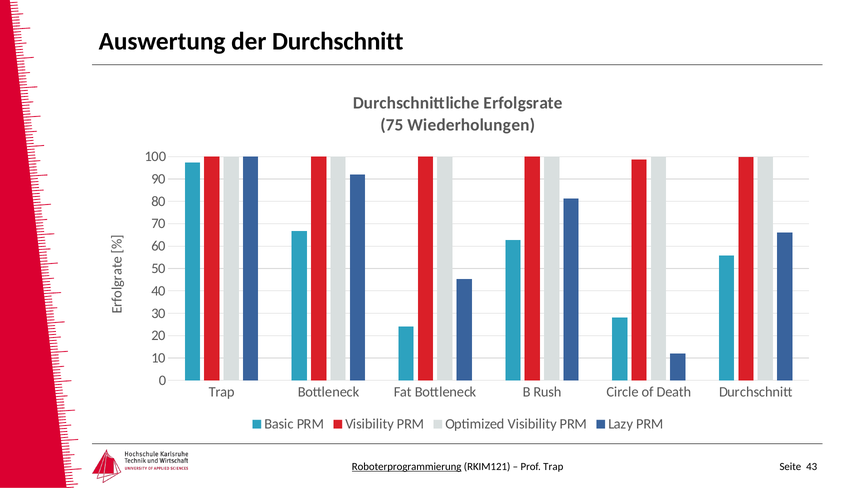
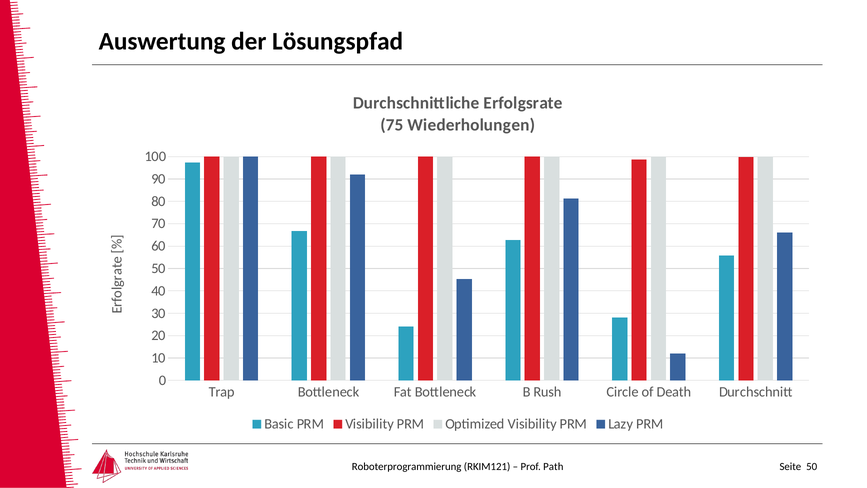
der Durchschnitt: Durchschnitt -> Lösungspfad (338, 41)
Roboterprogrammierung underline: present -> none (407, 466)
Prof Trap: Trap -> Path (553, 466)
Seite 43: 43 -> 50 (812, 466)
